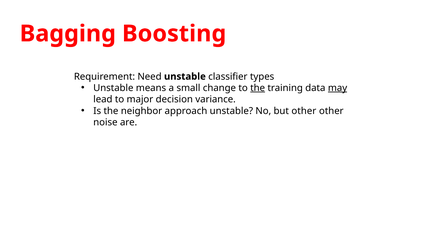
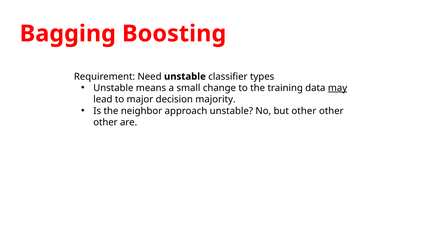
the underline: present -> none (258, 88)
variance: variance -> majority (216, 100)
noise: noise -> other (105, 122)
